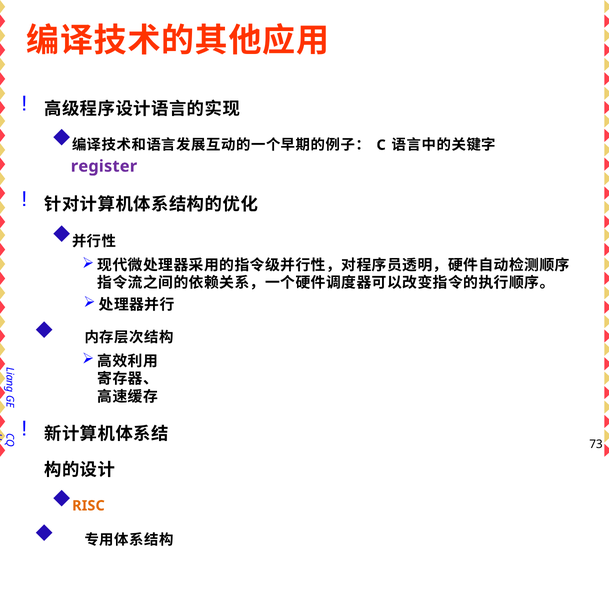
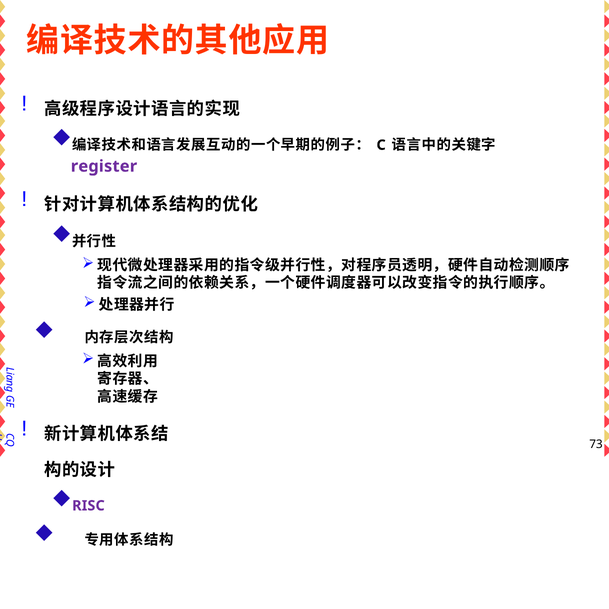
RISC colour: orange -> purple (88, 506)
